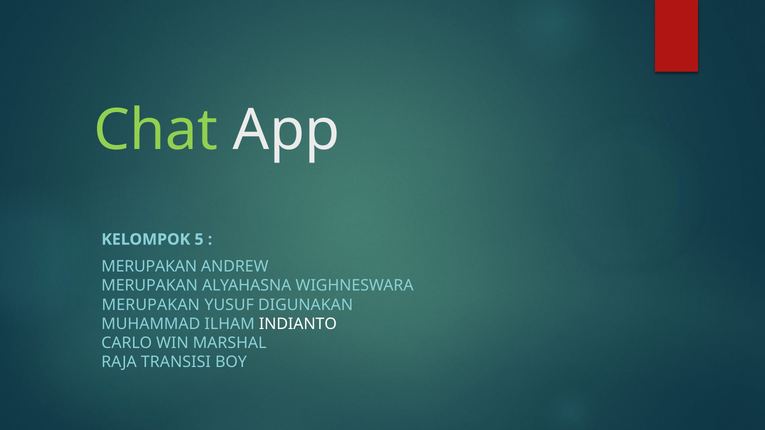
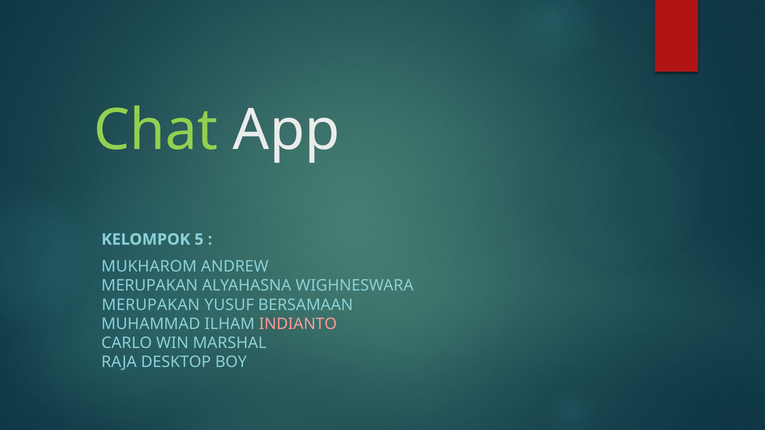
MERUPAKAN: MERUPAKAN -> MUKHAROM (149, 267)
DIGUNAKAN: DIGUNAKAN -> BERSAMAAN (306, 305)
INDIANTO colour: white -> pink (298, 324)
TRANSISI: TRANSISI -> DESKTOP (176, 362)
